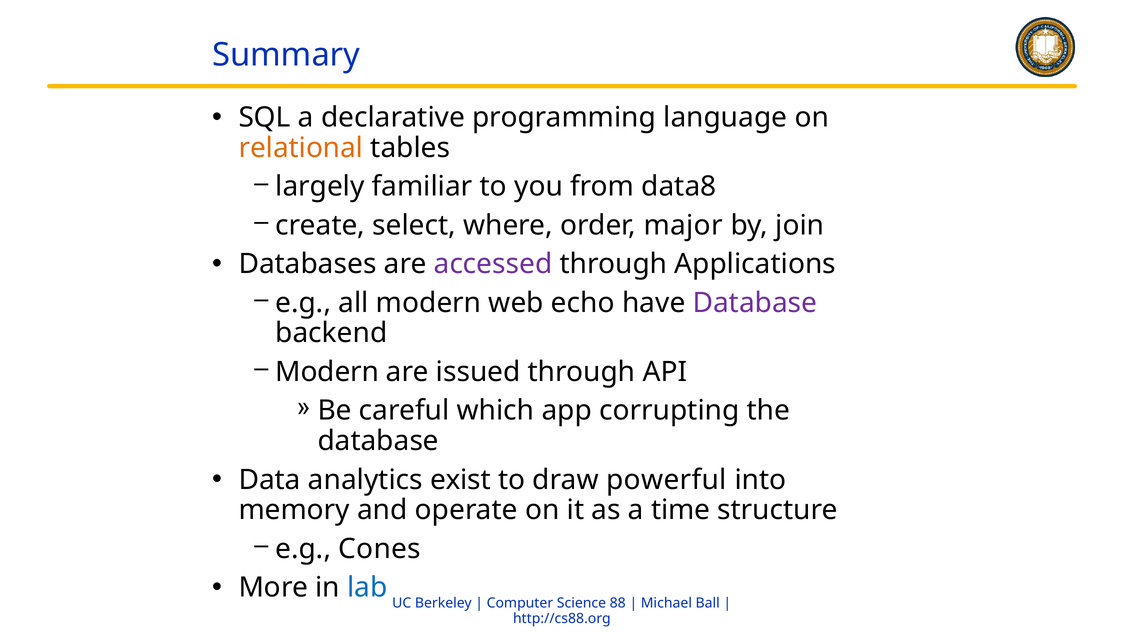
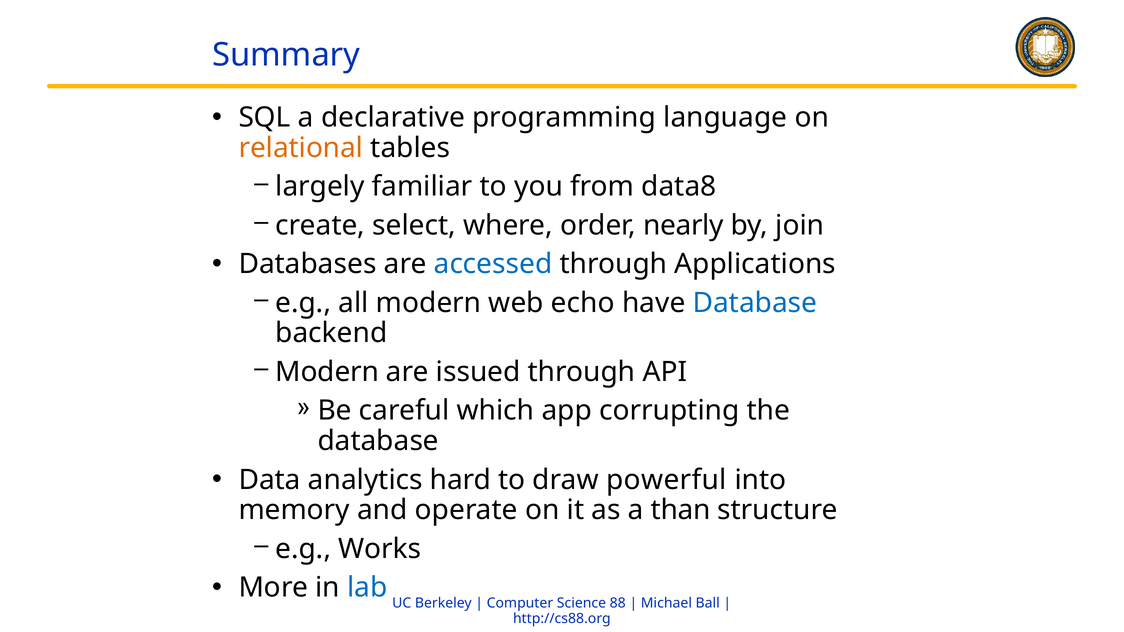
major: major -> nearly (683, 225)
accessed colour: purple -> blue (493, 264)
Database colour: purple -> blue (755, 303)
exist: exist -> hard (461, 480)
time: time -> than (681, 510)
Cones: Cones -> Works (380, 549)
